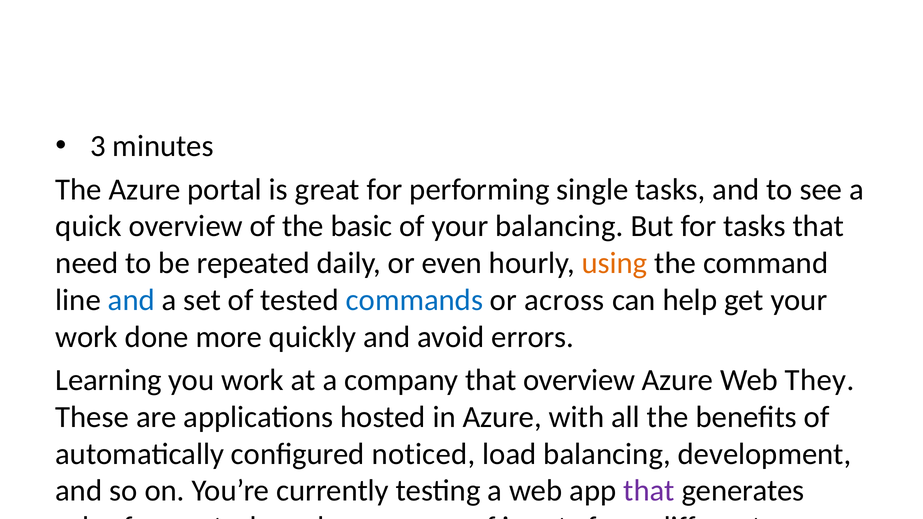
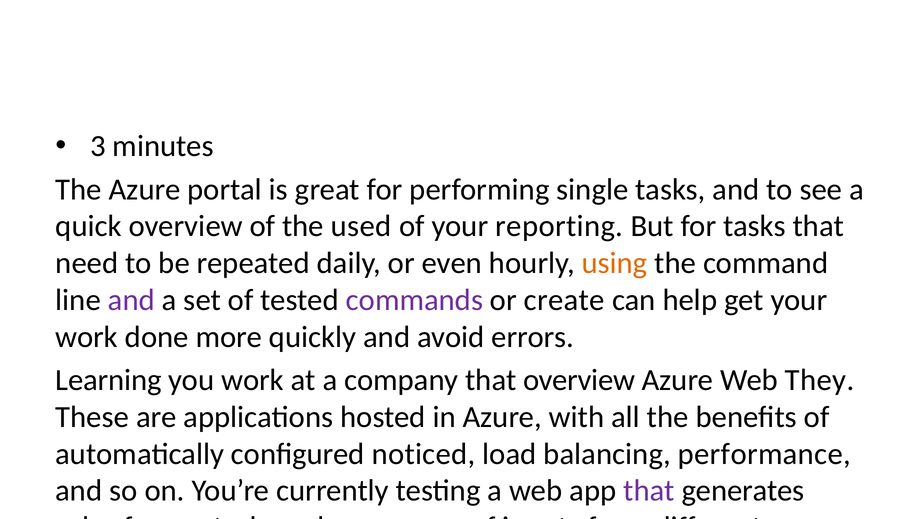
the basic: basic -> used (361, 226)
your balancing: balancing -> reporting (559, 226)
and colour: blue -> purple (131, 300)
commands colour: blue -> purple (415, 300)
or across: across -> create (564, 300)
balancing development: development -> performance (764, 454)
